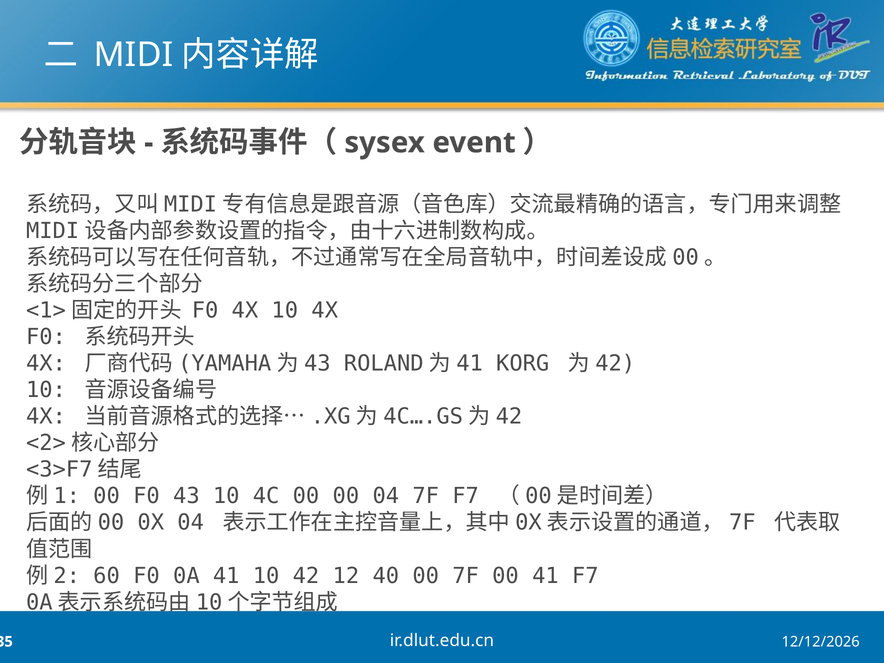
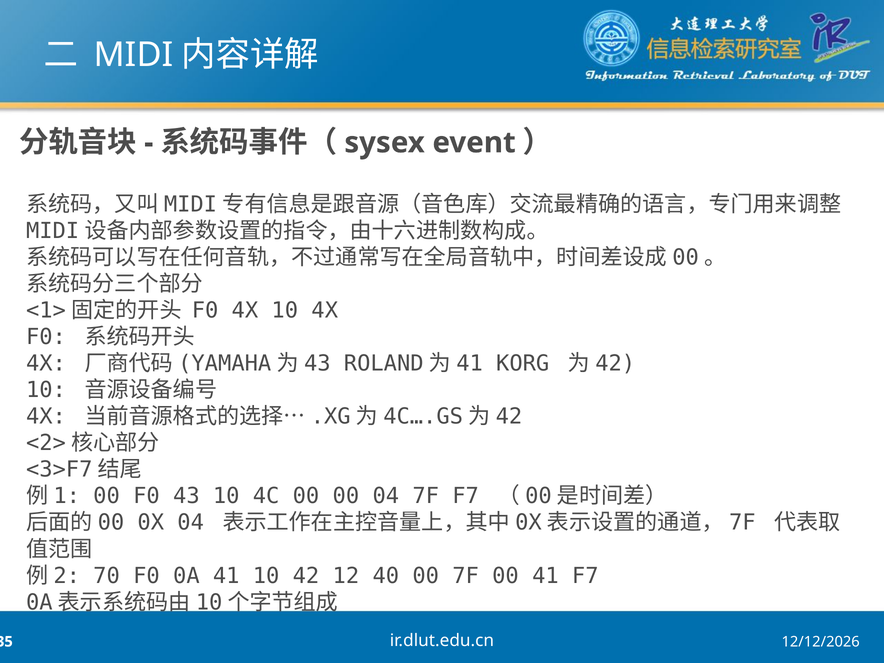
60: 60 -> 70 (107, 576)
